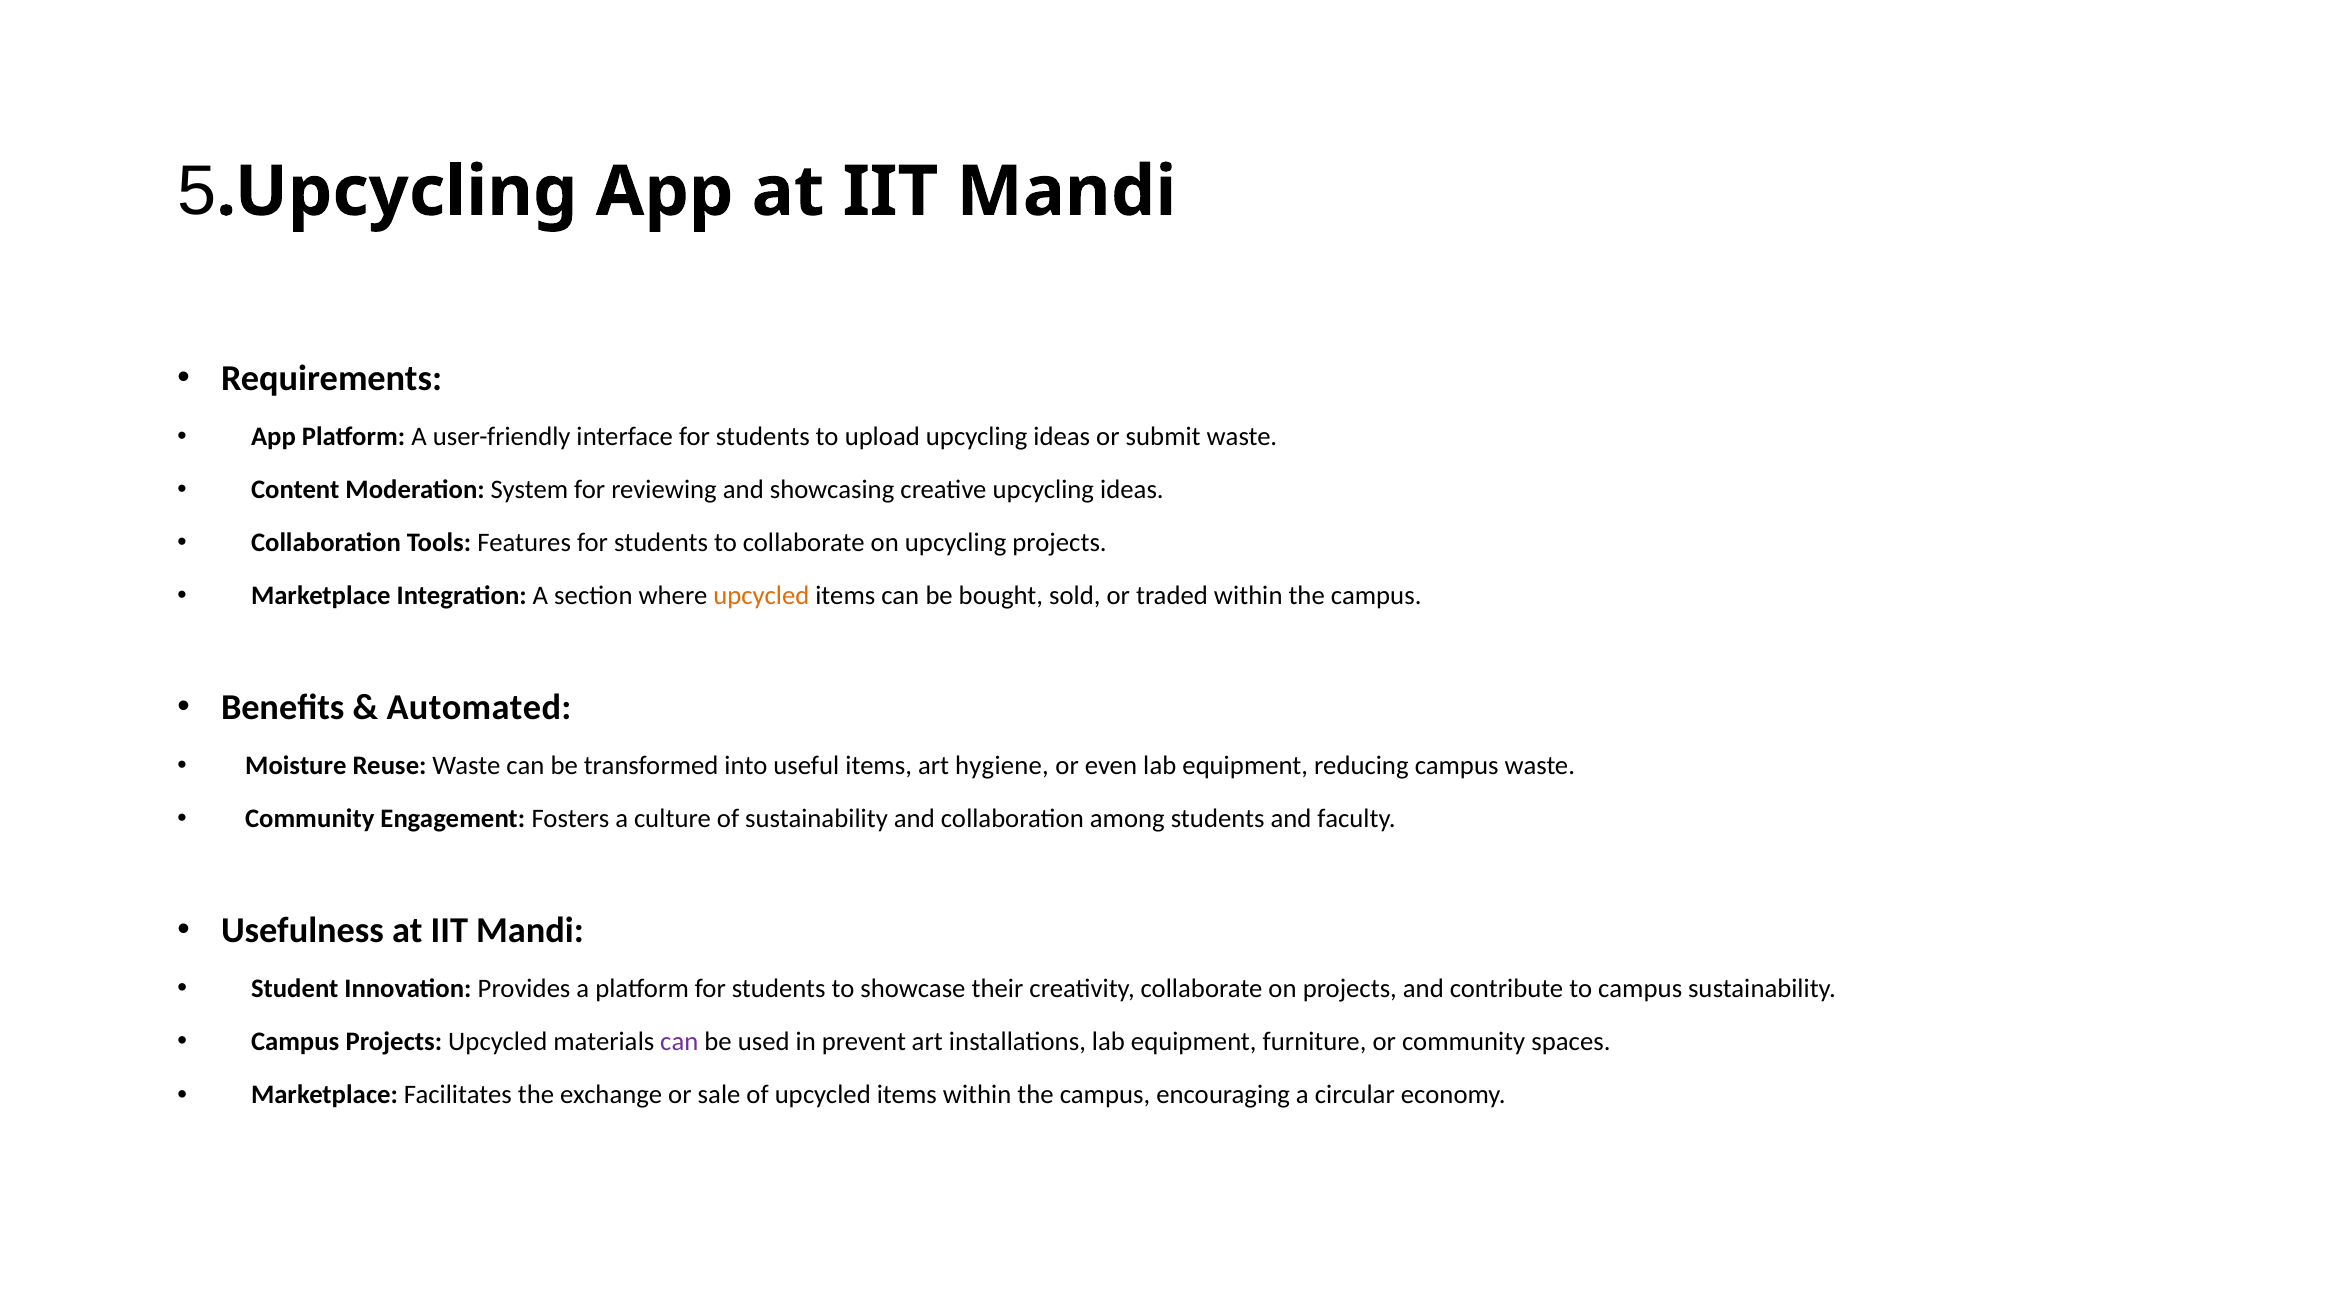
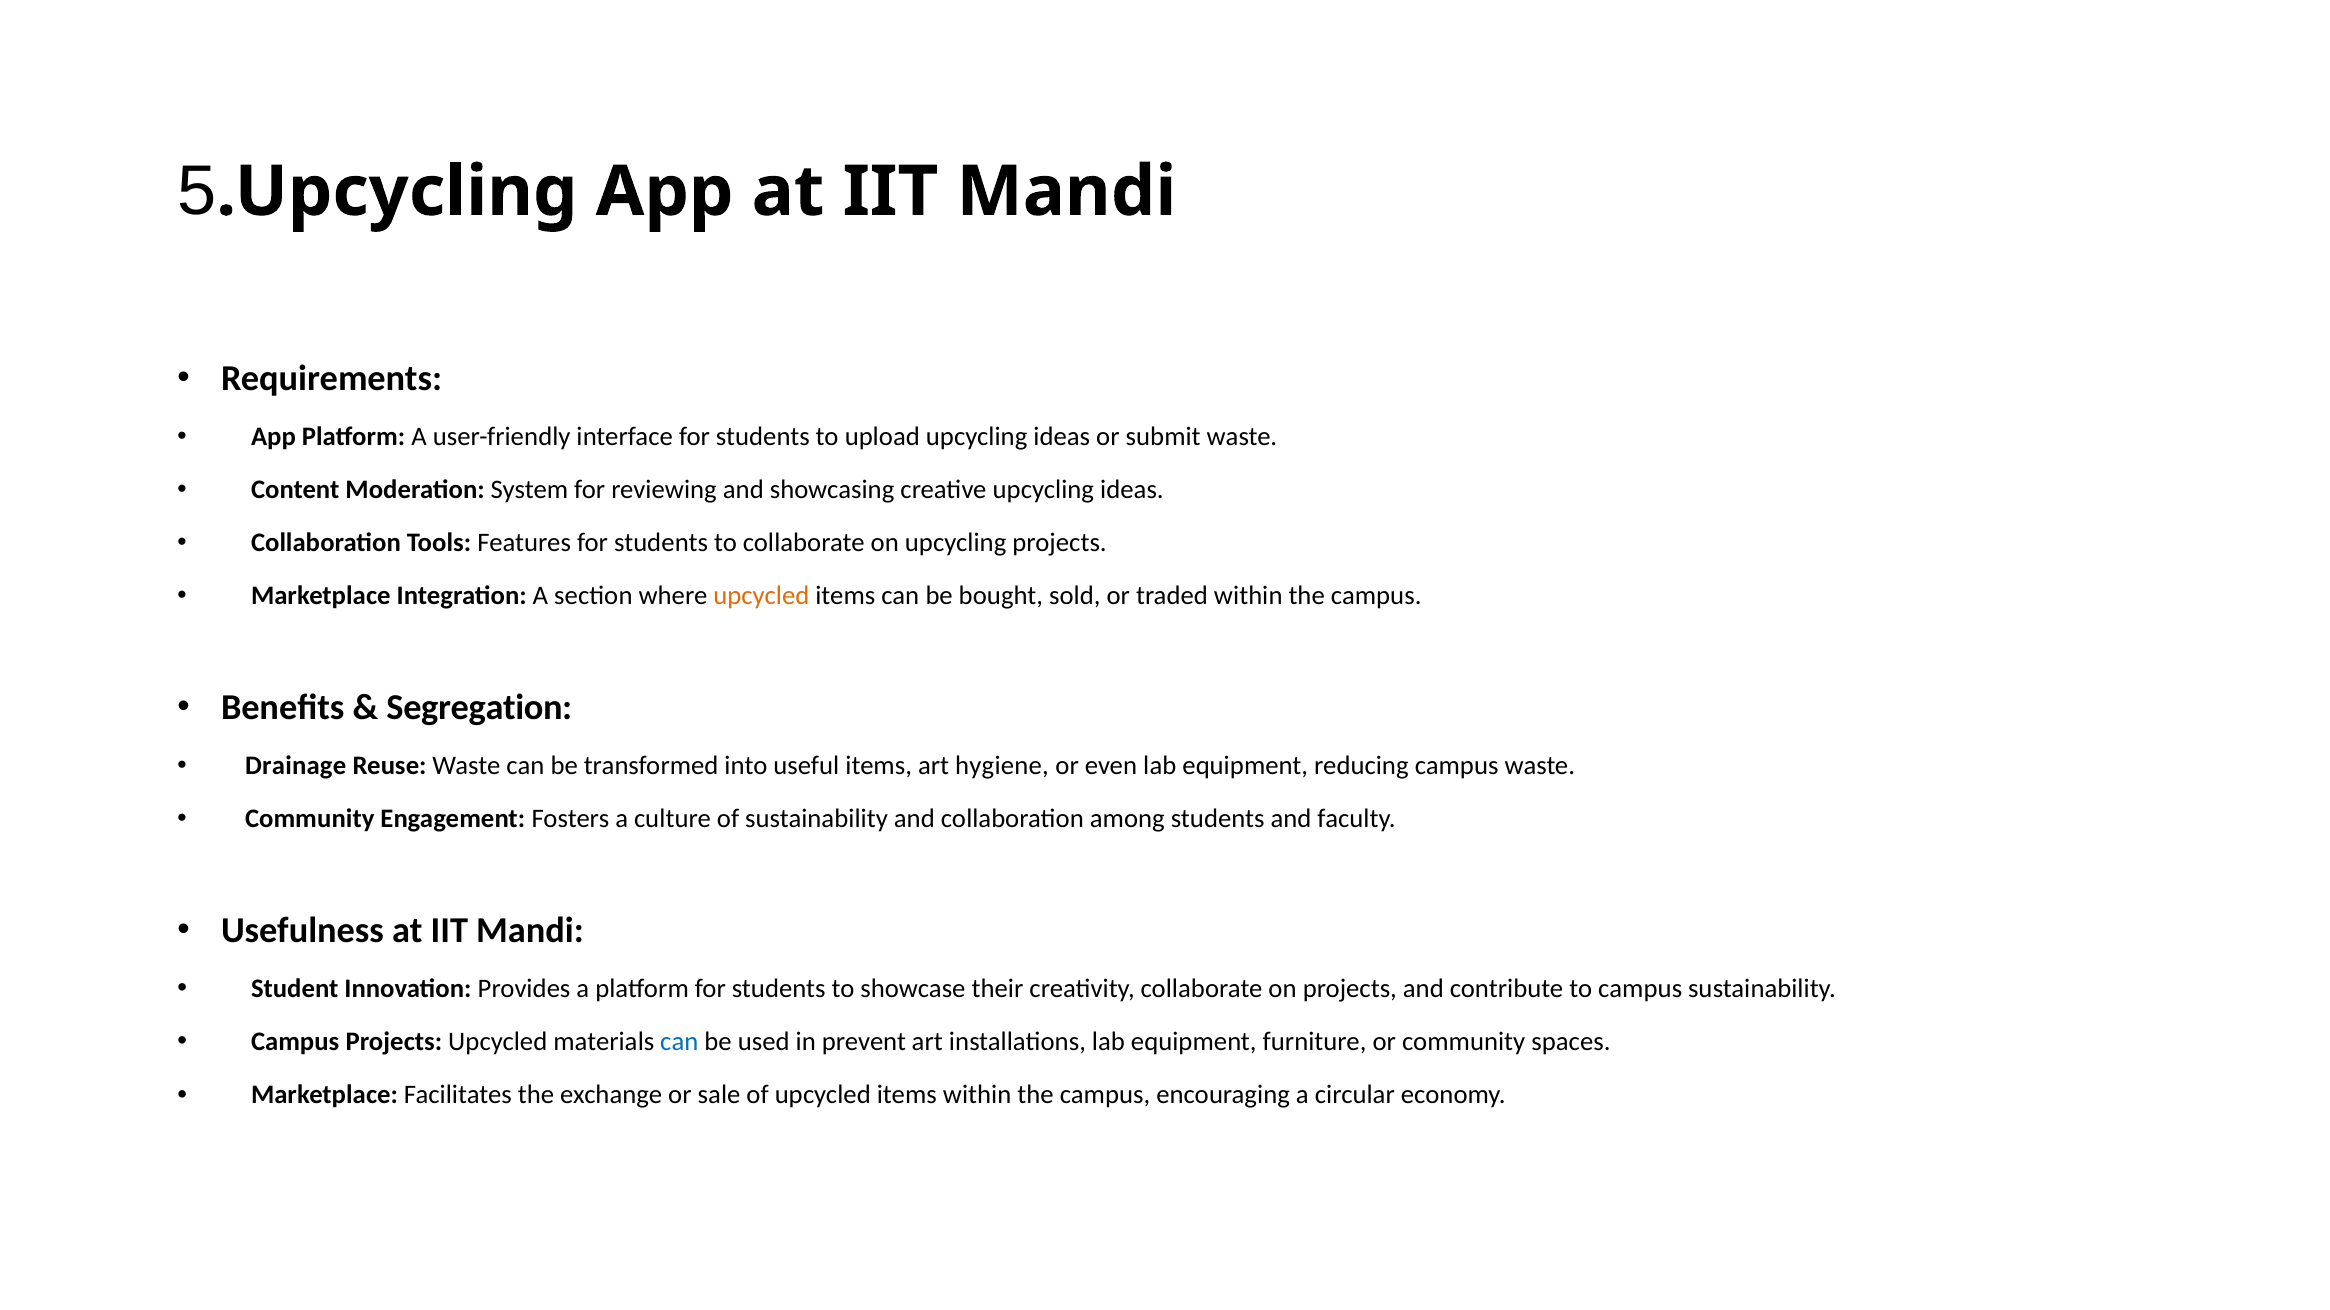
Automated: Automated -> Segregation (479, 708)
Moisture: Moisture -> Drainage (296, 766)
can colour: purple -> blue (679, 1042)
